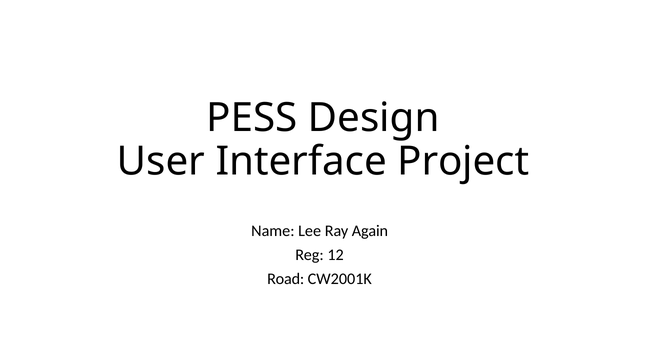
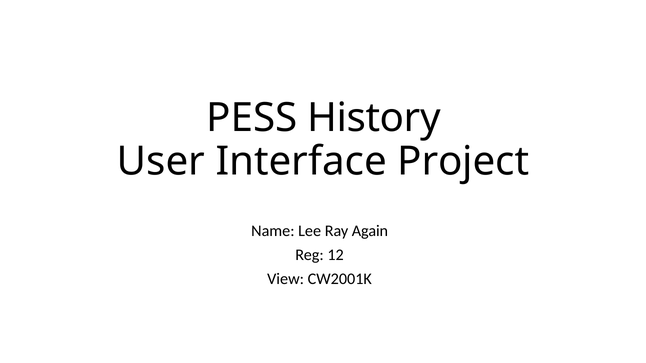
Design: Design -> History (374, 118)
Road: Road -> View (286, 279)
